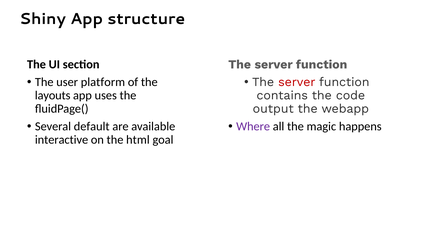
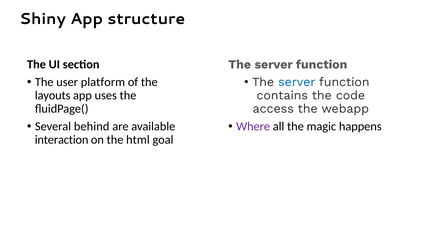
server colour: red -> blue (297, 82)
output: output -> access (273, 109)
default: default -> behind (92, 126)
interactive: interactive -> interaction (62, 140)
